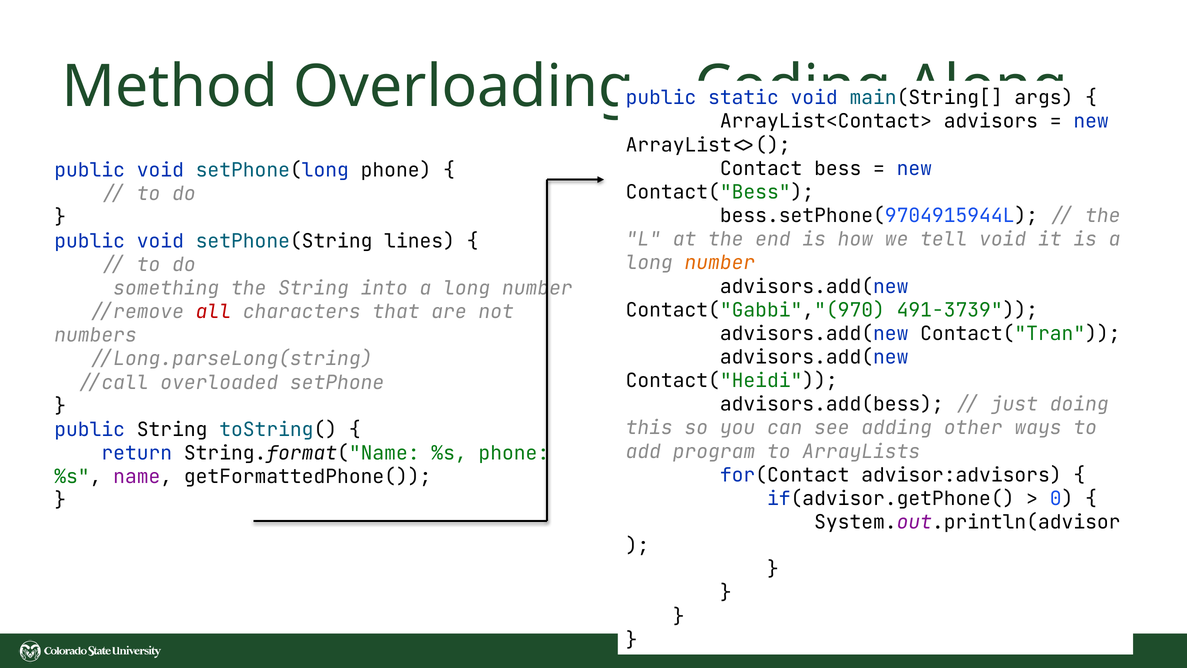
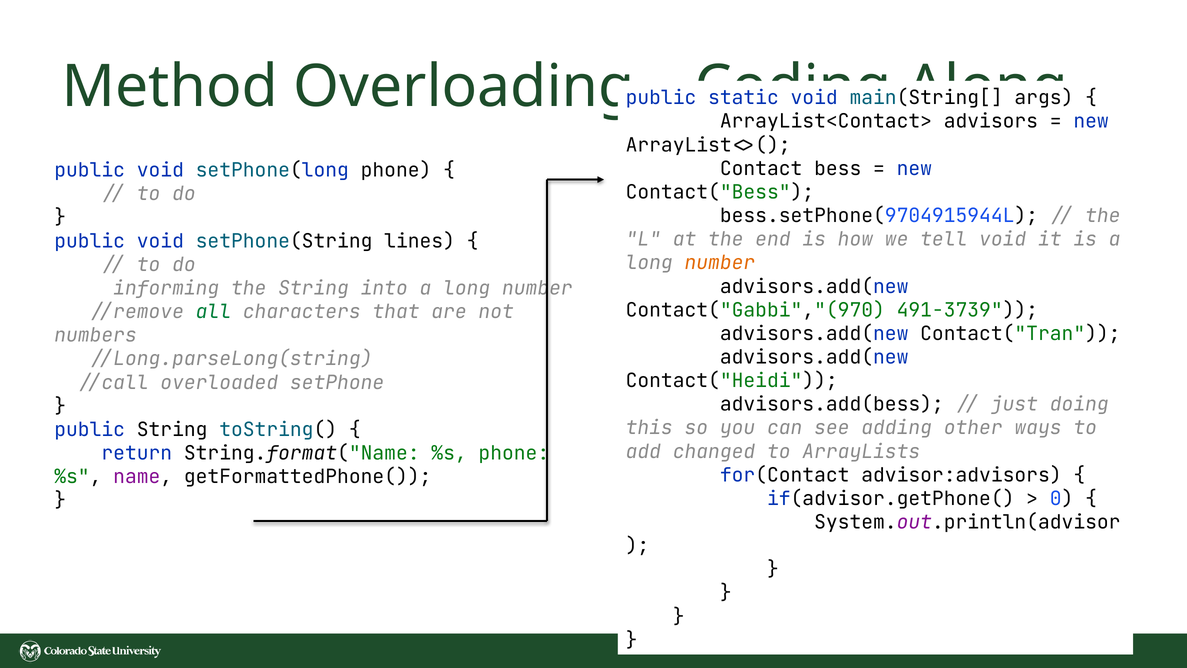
//something: //something -> //informing (154, 288)
all colour: red -> green (213, 312)
program: program -> changed (714, 451)
